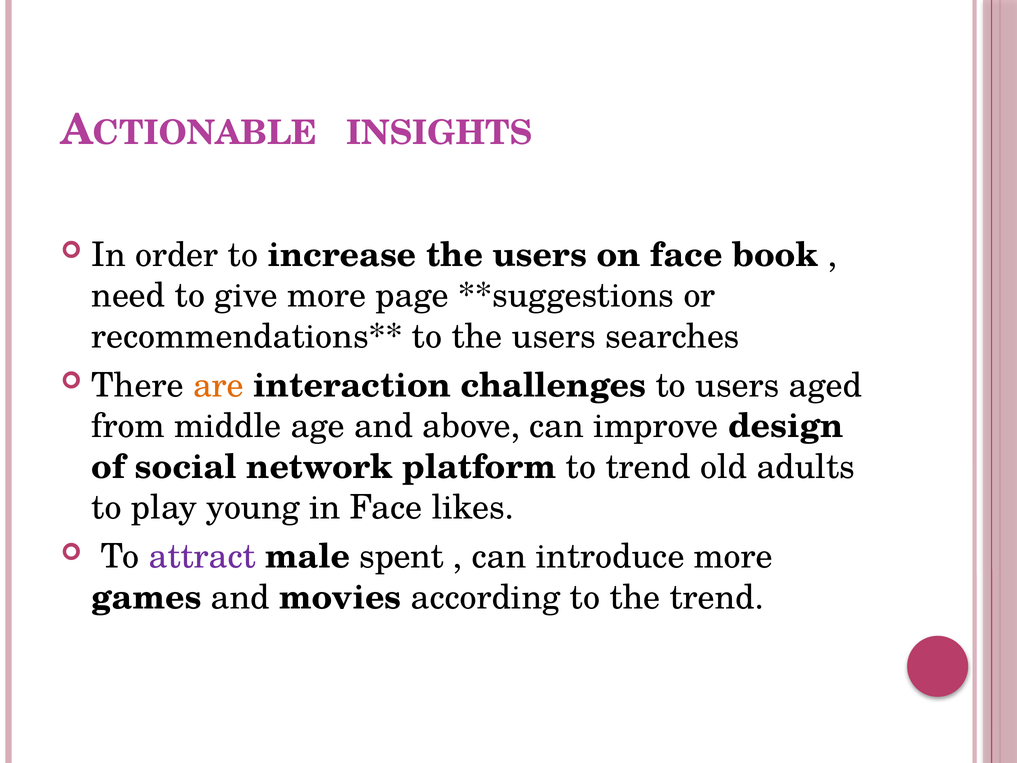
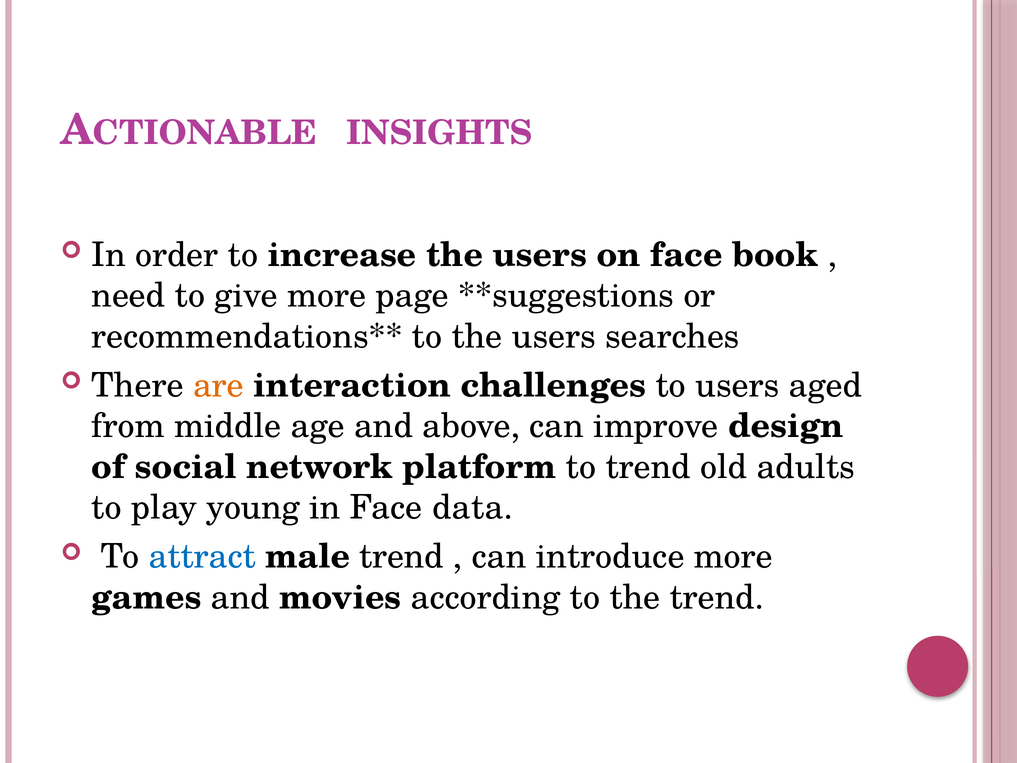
likes: likes -> data (473, 507)
attract colour: purple -> blue (202, 557)
male spent: spent -> trend (402, 557)
